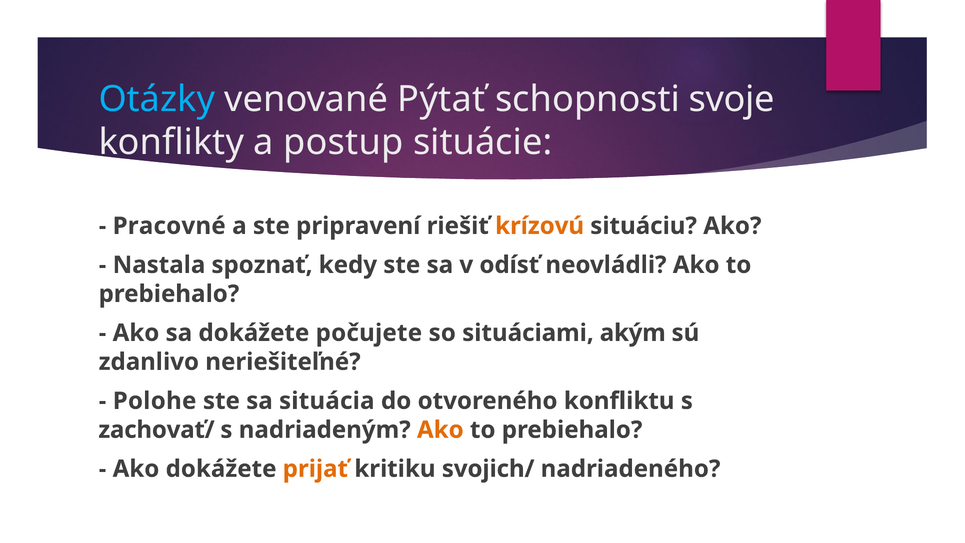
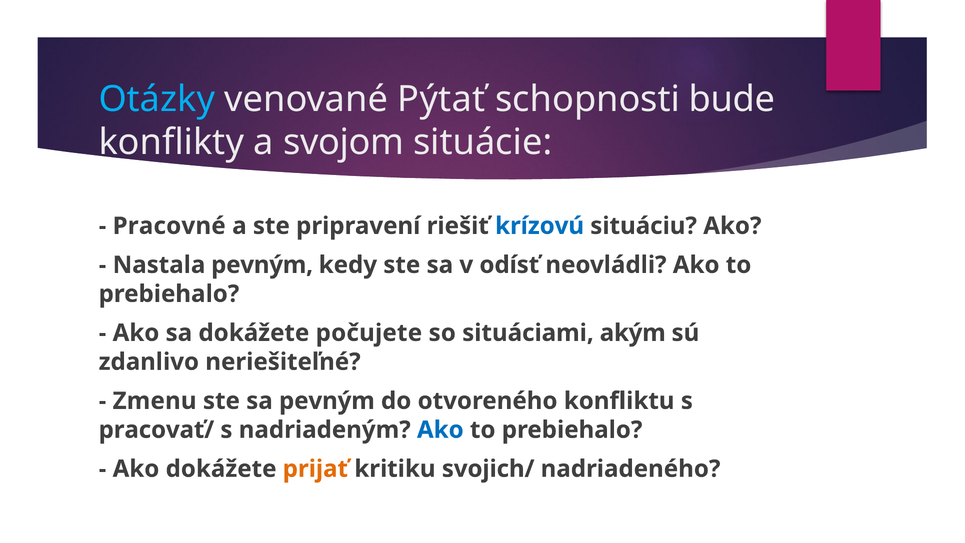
svoje: svoje -> bude (732, 99)
postup: postup -> svojom (344, 142)
krízovú colour: orange -> blue (540, 226)
Nastala spoznať: spoznať -> pevným (262, 265)
Polohe: Polohe -> Zmenu (155, 401)
sa situácia: situácia -> pevným (327, 401)
zachovať/: zachovať/ -> pracovať/ (156, 430)
Ako colour: orange -> blue (440, 430)
